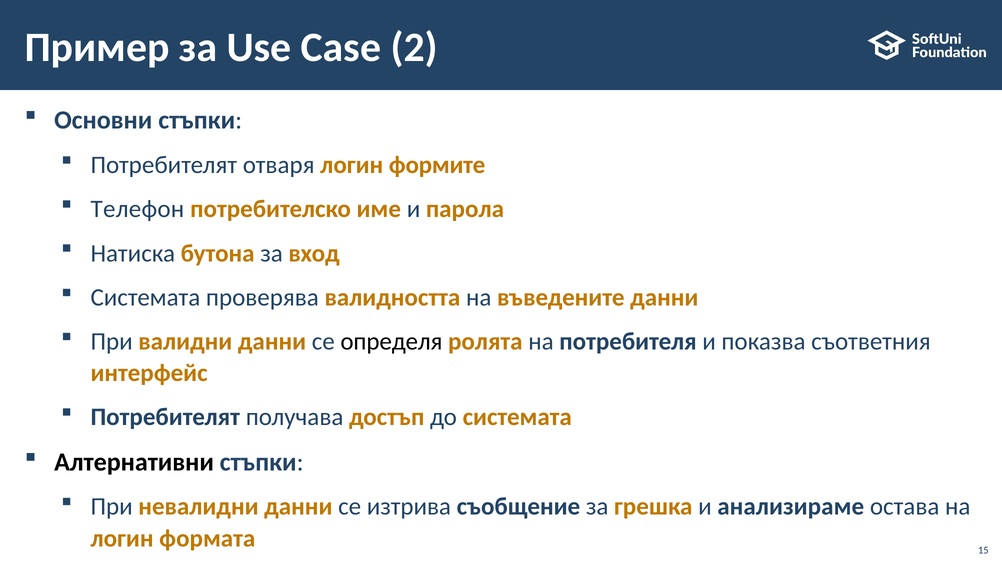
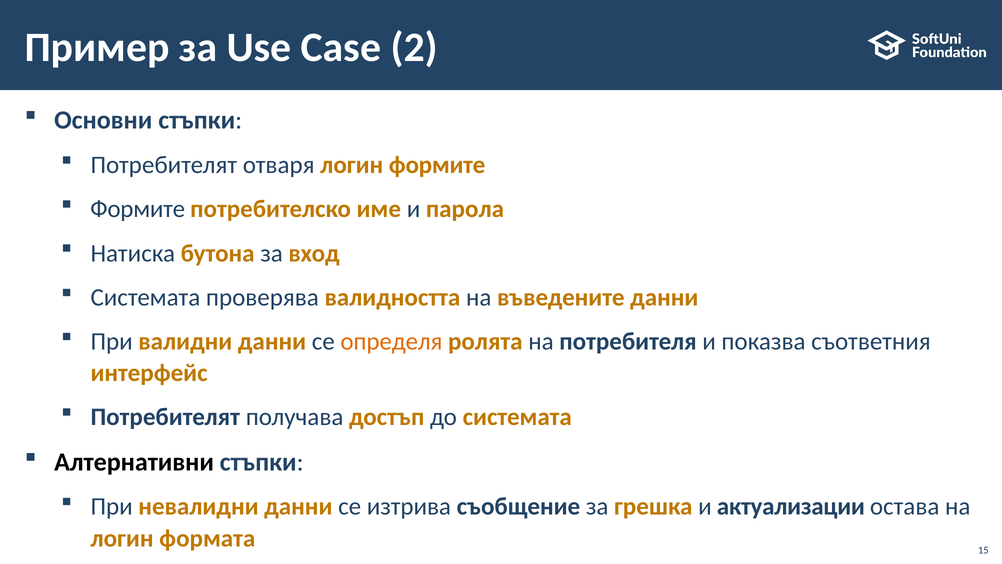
Телефон: Телефон -> Формите (138, 209)
определя colour: black -> orange (391, 341)
анализираме: анализираме -> актуализации (791, 506)
